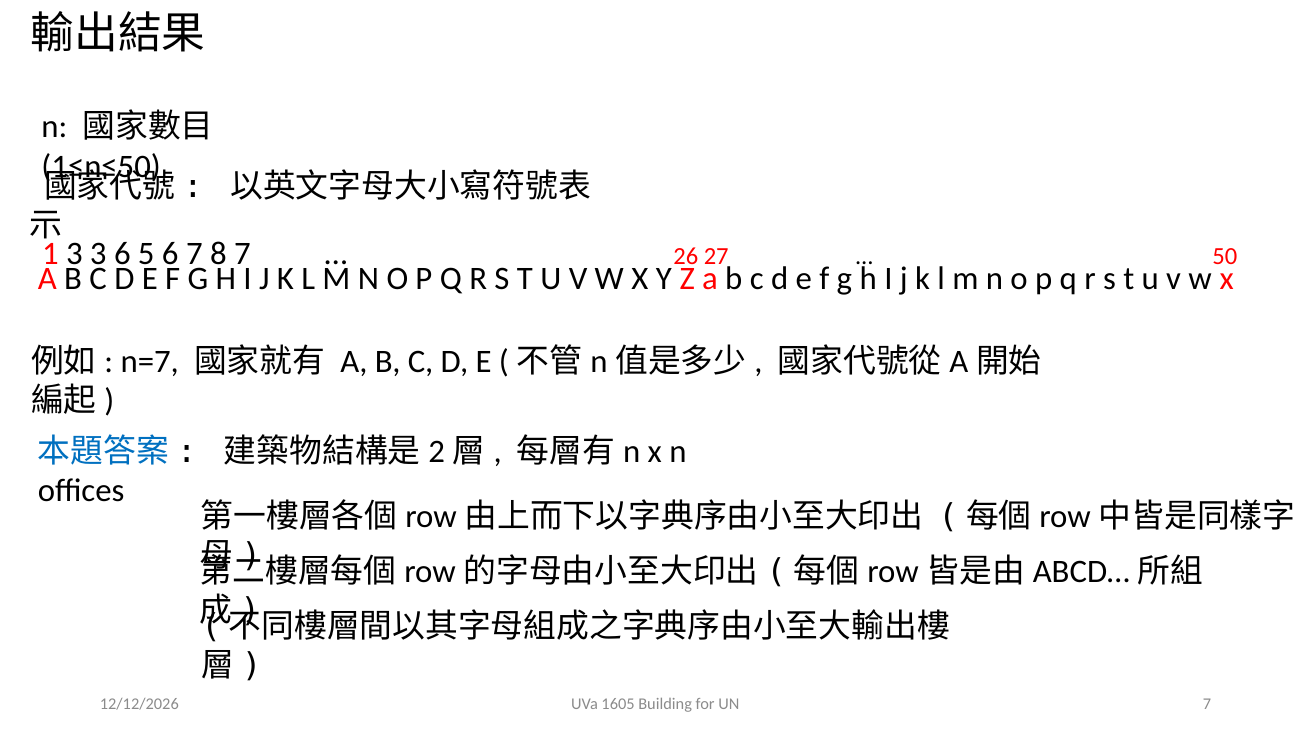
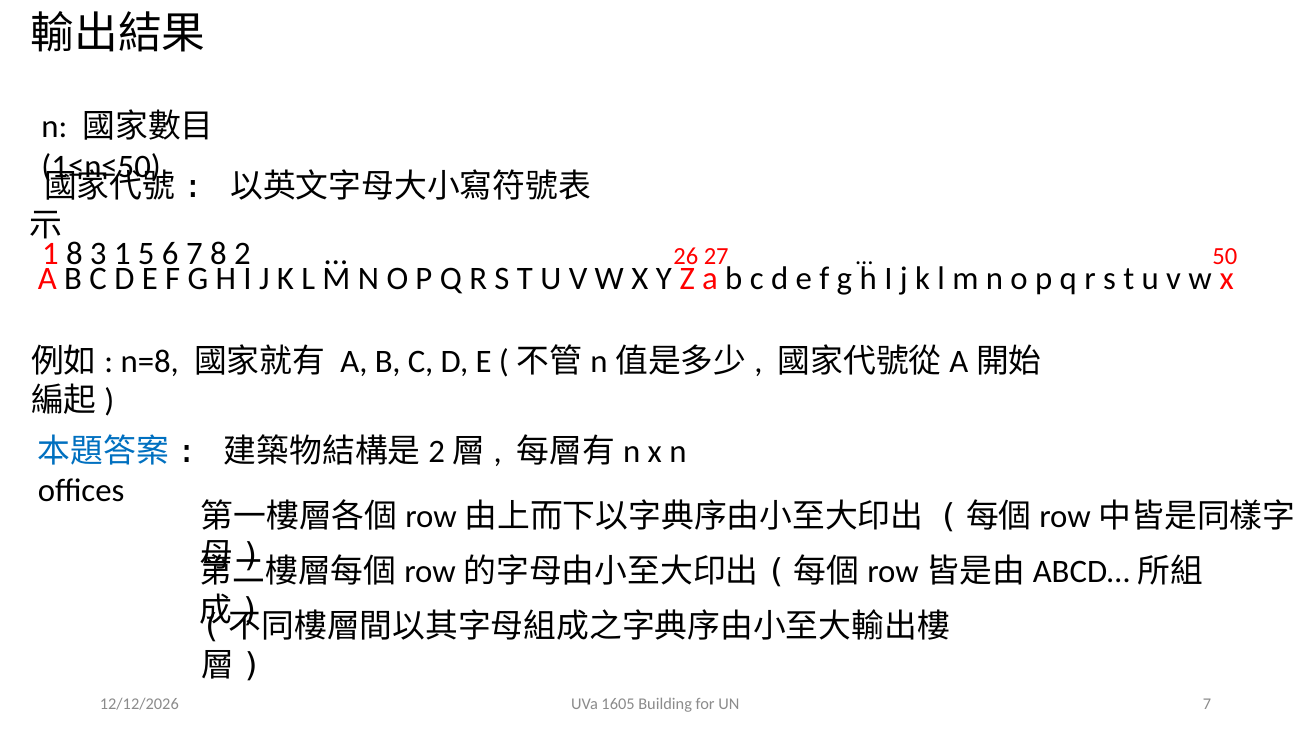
1 3: 3 -> 8 (74, 254)
3 6: 6 -> 1 (122, 254)
8 7: 7 -> 2 (242, 254)
n=7: n=7 -> n=8 (150, 362)
